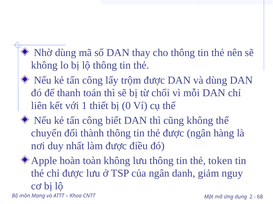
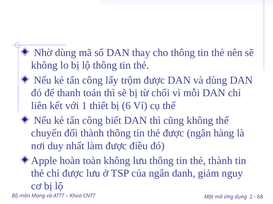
0: 0 -> 6 (126, 106)
thẻ token: token -> thành (220, 161)
